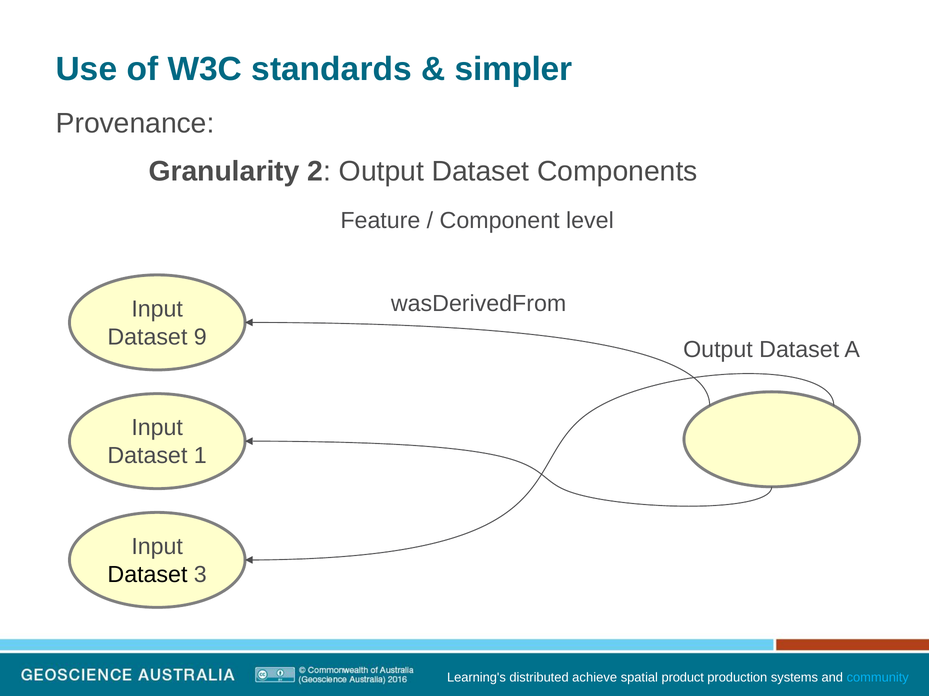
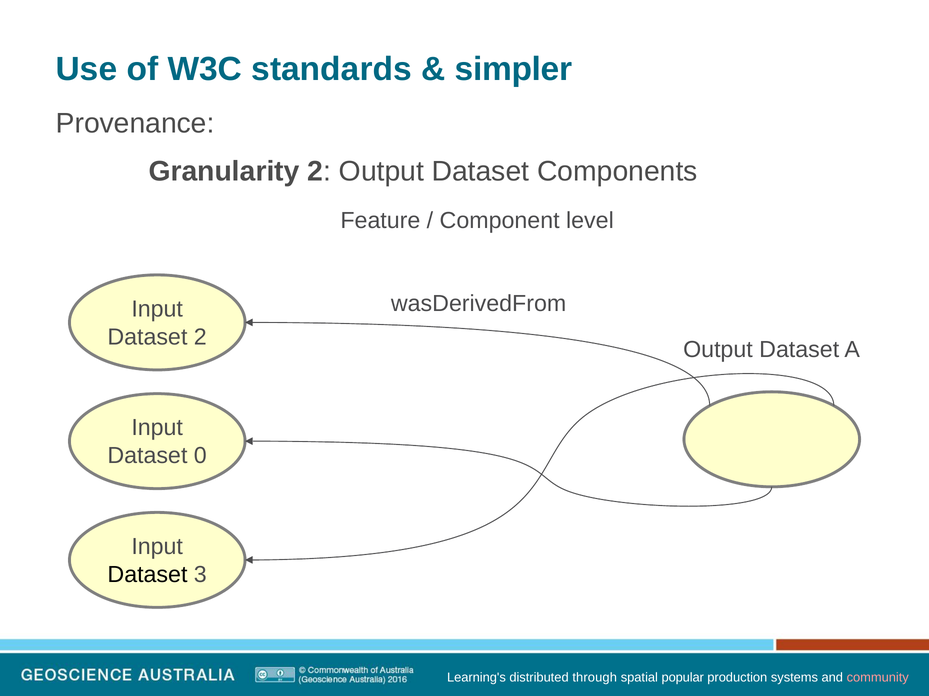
Dataset 9: 9 -> 2 (200, 337)
1: 1 -> 0 (200, 456)
achieve: achieve -> through (595, 678)
product: product -> popular (683, 678)
community colour: light blue -> pink (878, 678)
